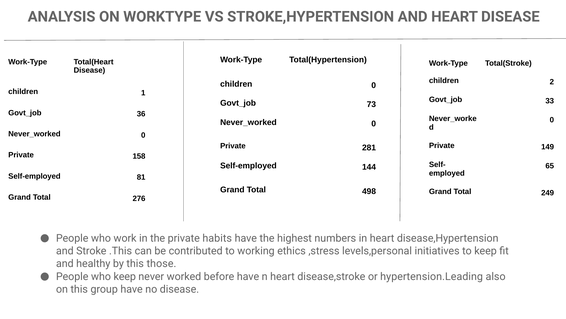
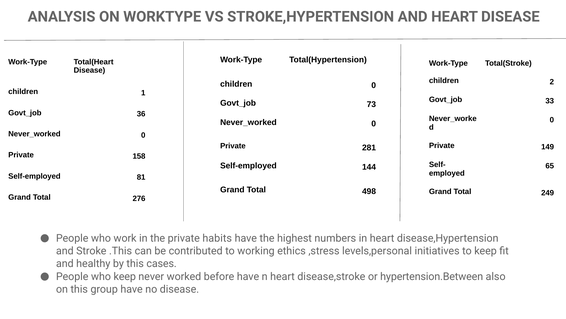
those: those -> cases (162, 263)
hypertension.Leading: hypertension.Leading -> hypertension.Between (432, 276)
